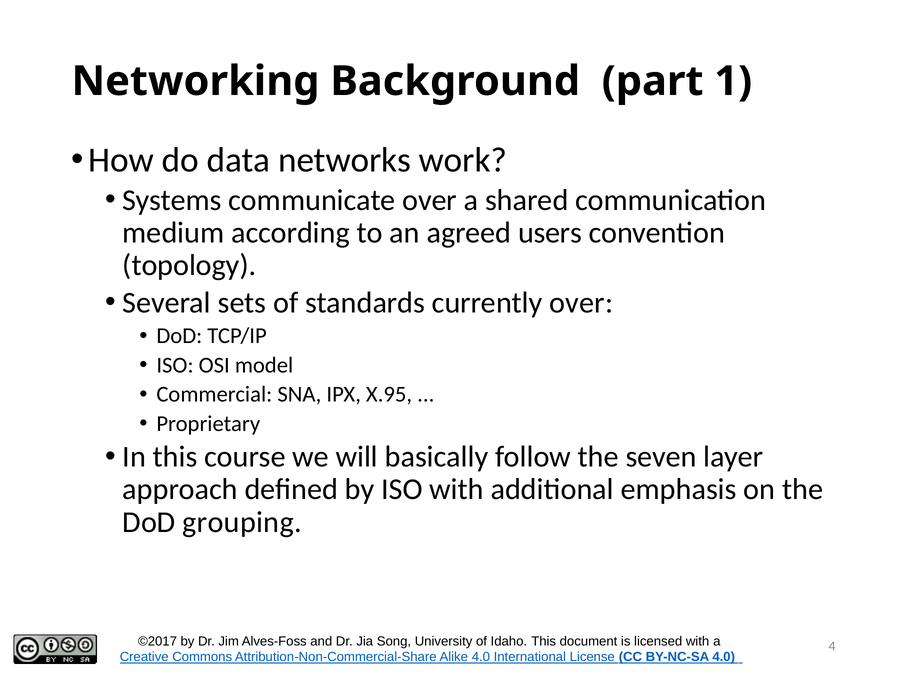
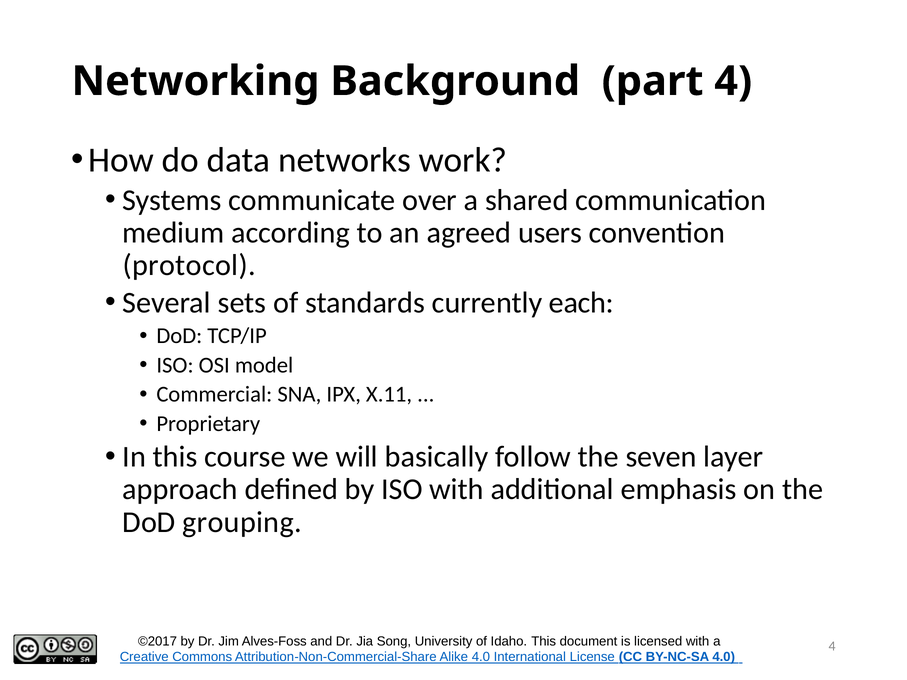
part 1: 1 -> 4 (733, 81)
topology: topology -> protocol (189, 265)
currently over: over -> each (581, 303)
X.95: X.95 -> X.11 (389, 395)
